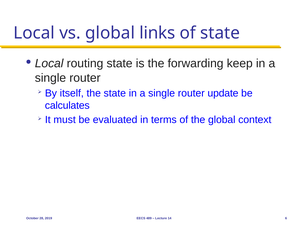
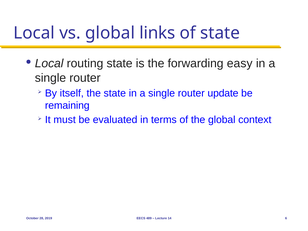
keep: keep -> easy (240, 63)
calculates: calculates -> remaining (67, 105)
